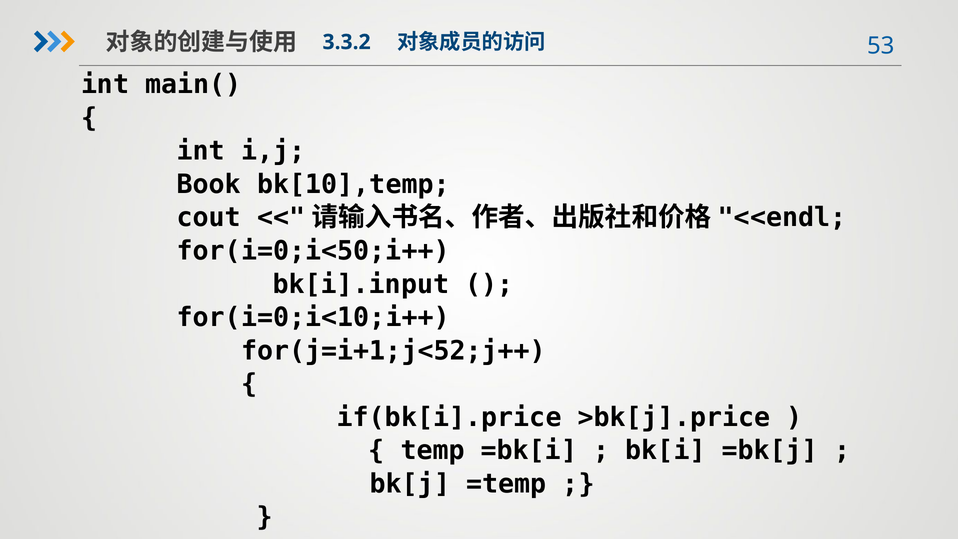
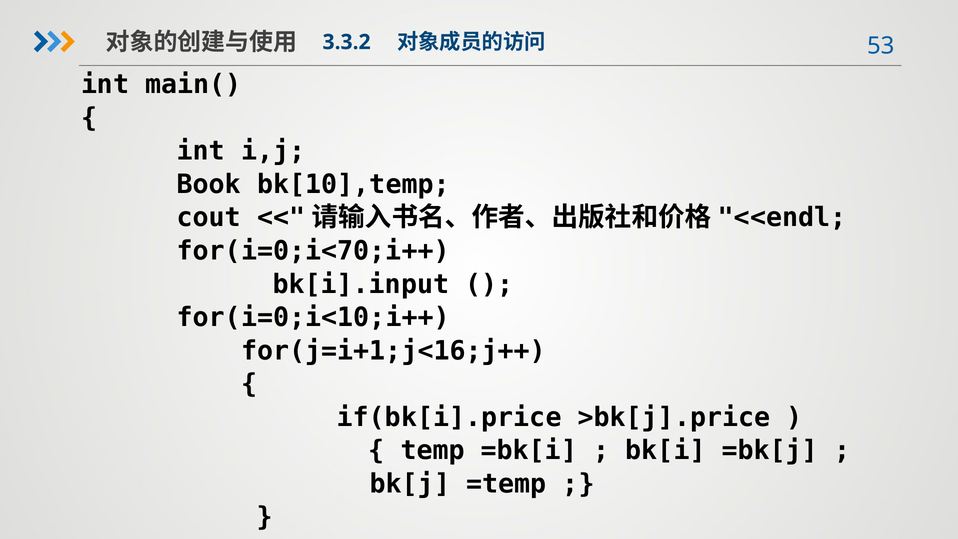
for(i=0;i<50;i++: for(i=0;i<50;i++ -> for(i=0;i<70;i++ (313, 251)
for(j=i+1;j<52;j++: for(j=i+1;j<52;j++ -> for(j=i+1;j<16;j++ (393, 351)
